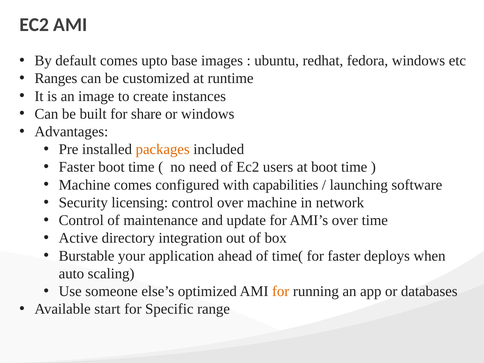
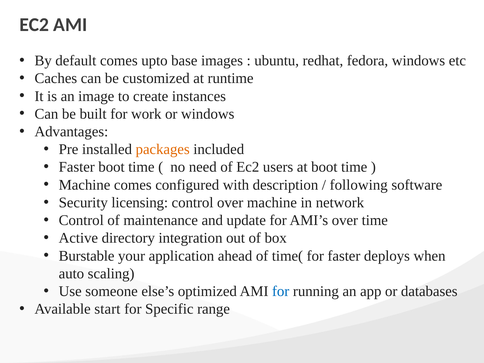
Ranges: Ranges -> Caches (56, 78)
share: share -> work (146, 114)
capabilities: capabilities -> description (285, 185)
launching: launching -> following (359, 185)
for colour: orange -> blue (281, 291)
